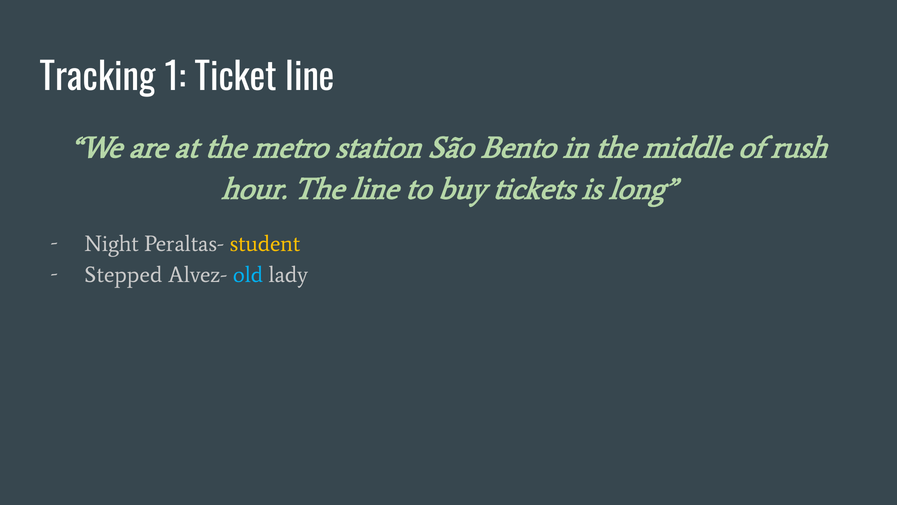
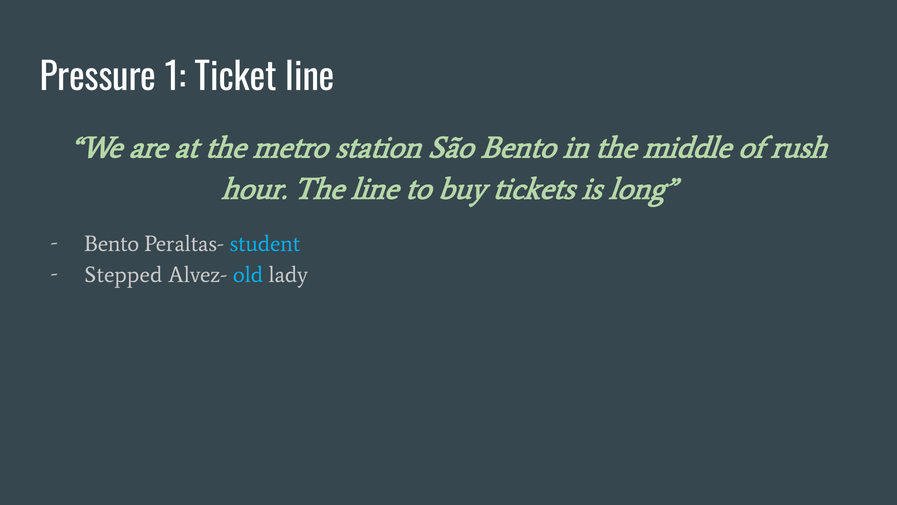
Tracking: Tracking -> Pressure (98, 78)
Night: Night -> Bento (112, 243)
student colour: yellow -> light blue (265, 243)
